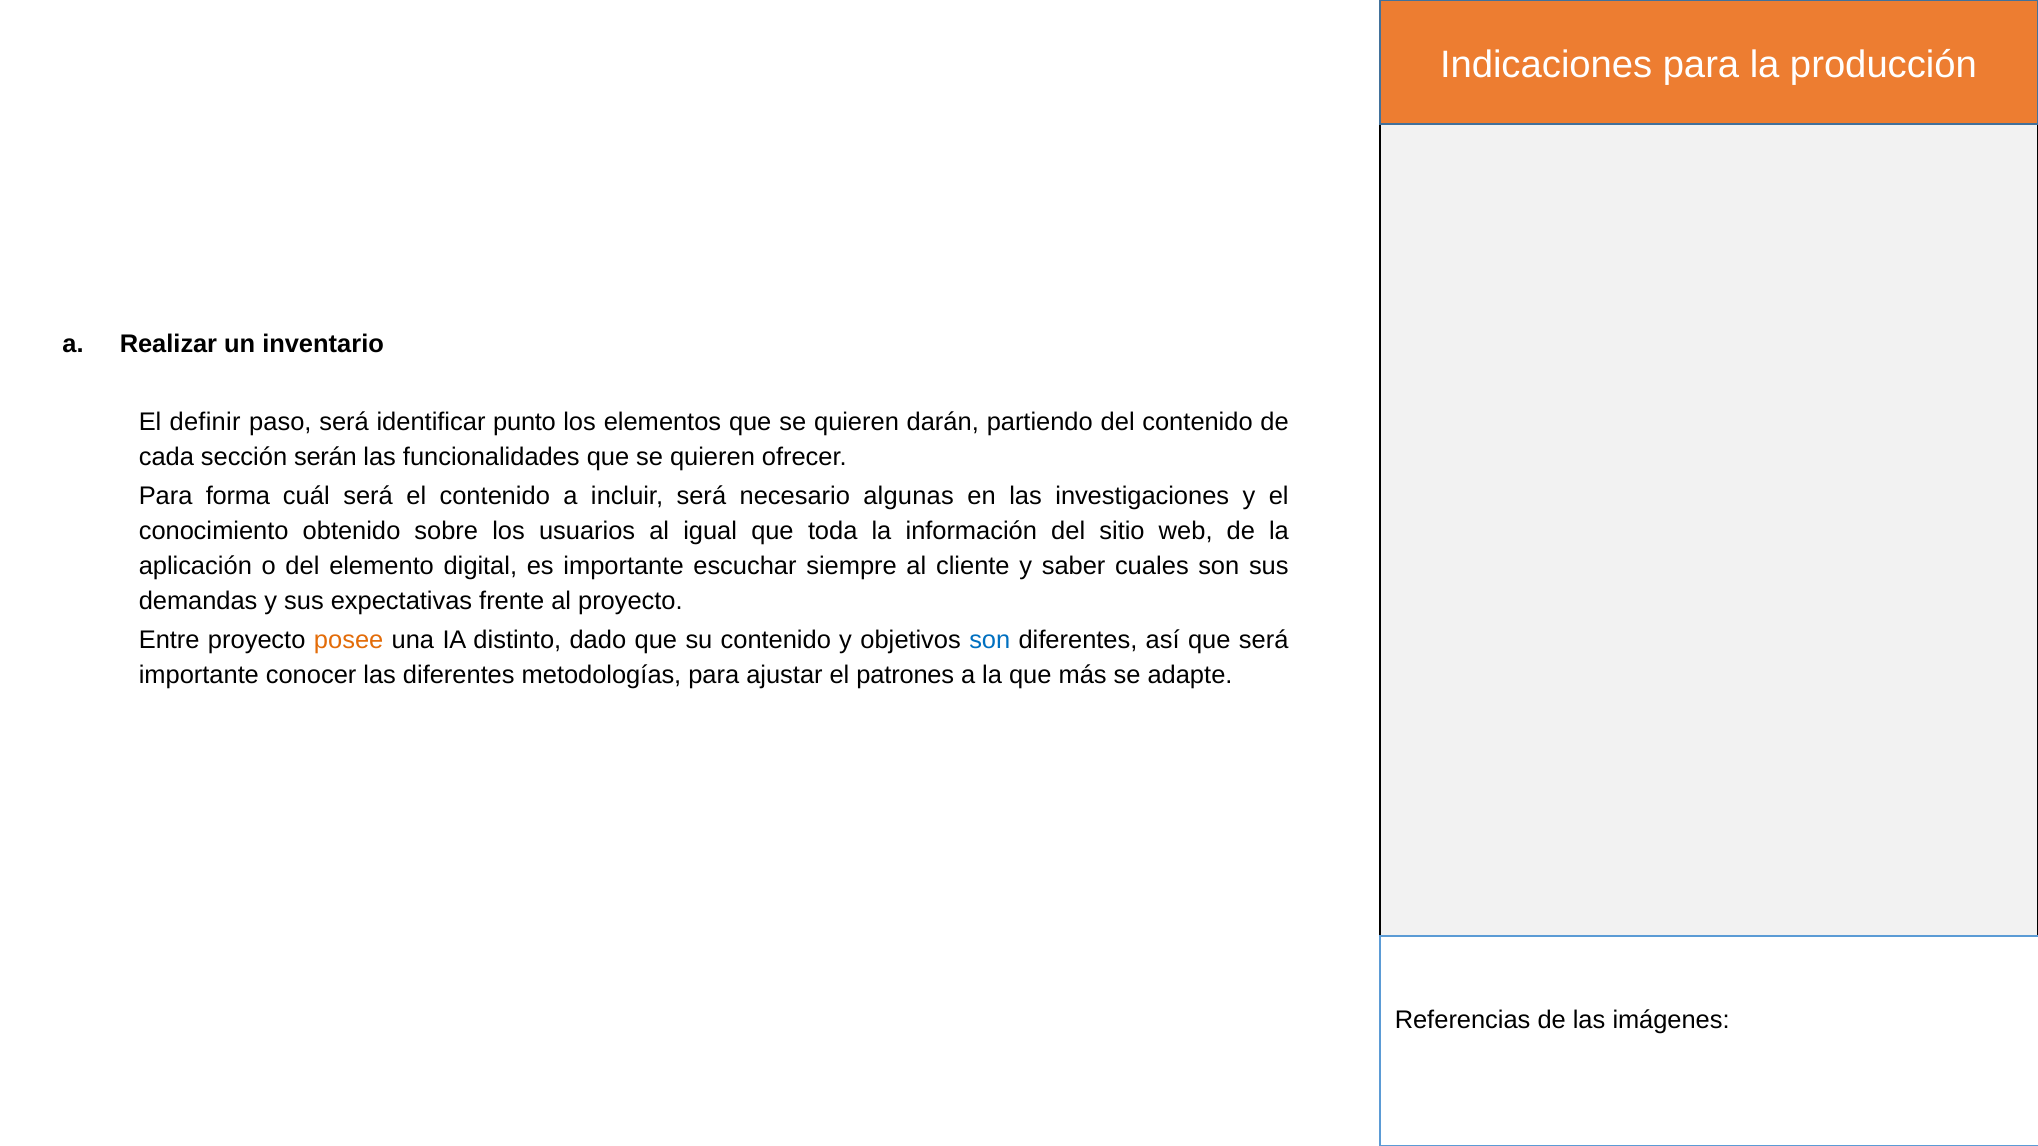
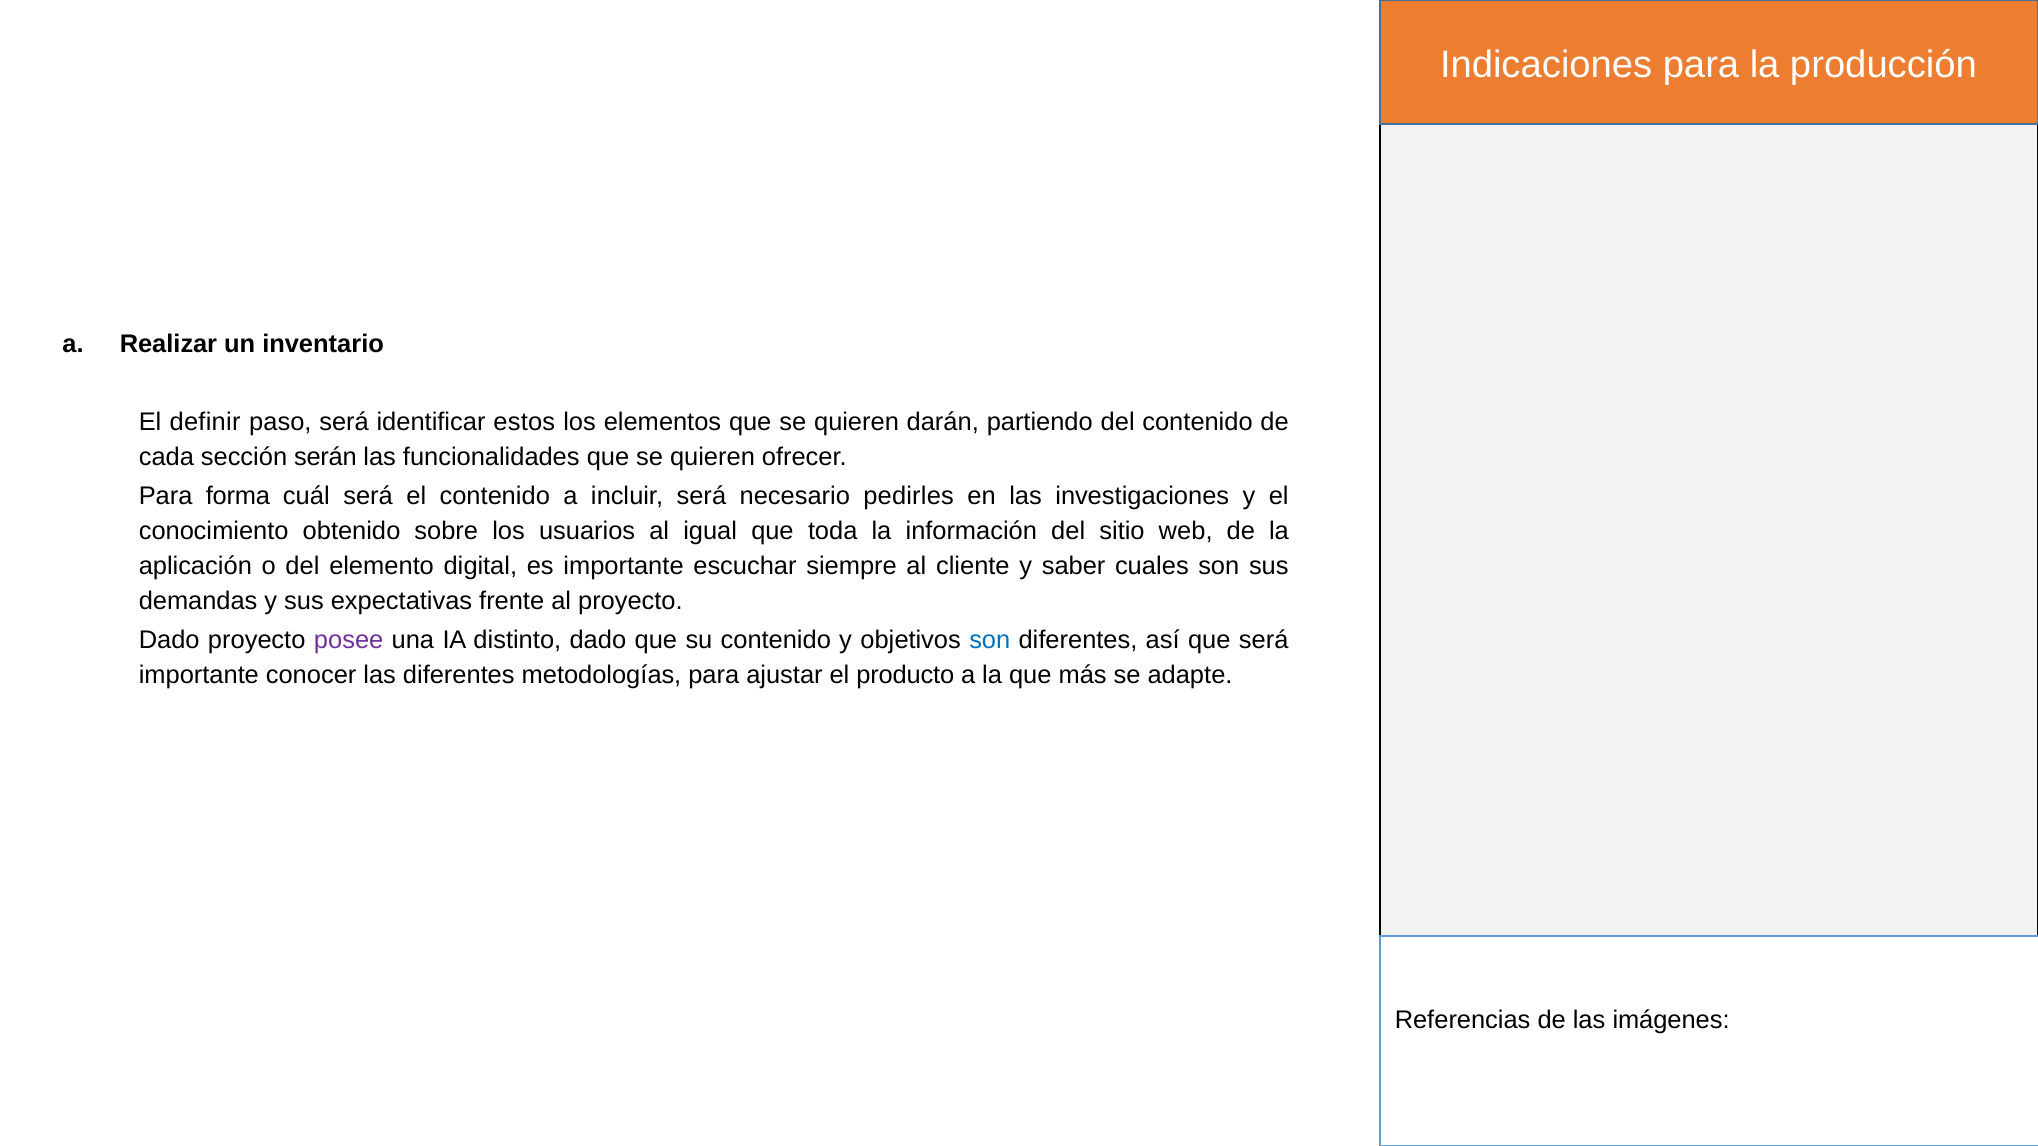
punto: punto -> estos (524, 422)
algunas: algunas -> pedirles (909, 496)
Entre: Entre -> Dado (169, 640)
posee colour: orange -> purple (349, 640)
patrones: patrones -> producto (905, 675)
